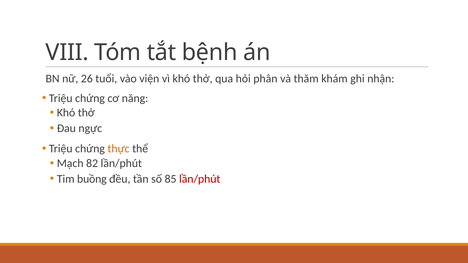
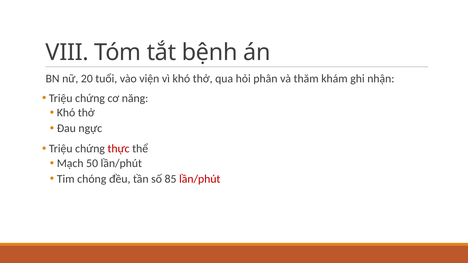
26: 26 -> 20 (87, 79)
thực colour: orange -> red (119, 149)
82: 82 -> 50 (92, 163)
buồng: buồng -> chóng (92, 179)
